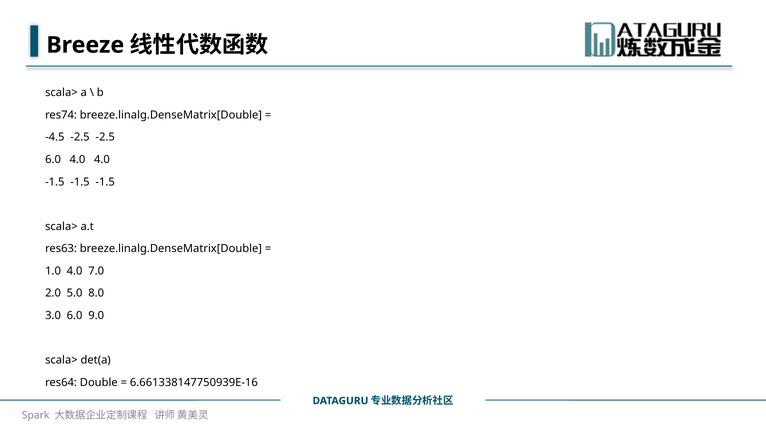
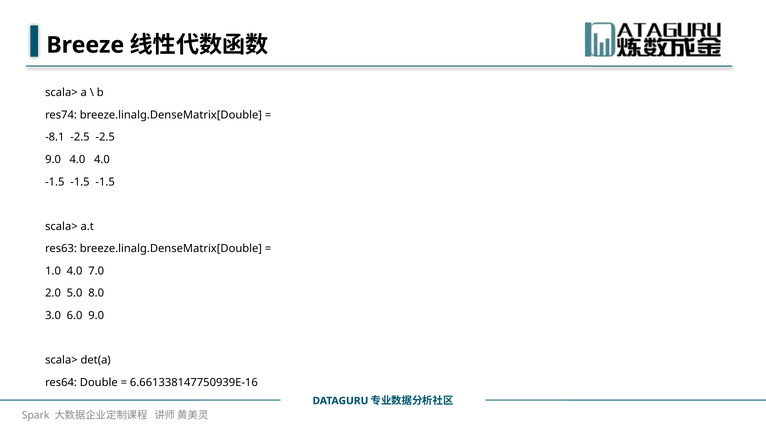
-4.5: -4.5 -> -8.1 (55, 137)
6.0: 6.0 -> 9.0 (53, 160)
